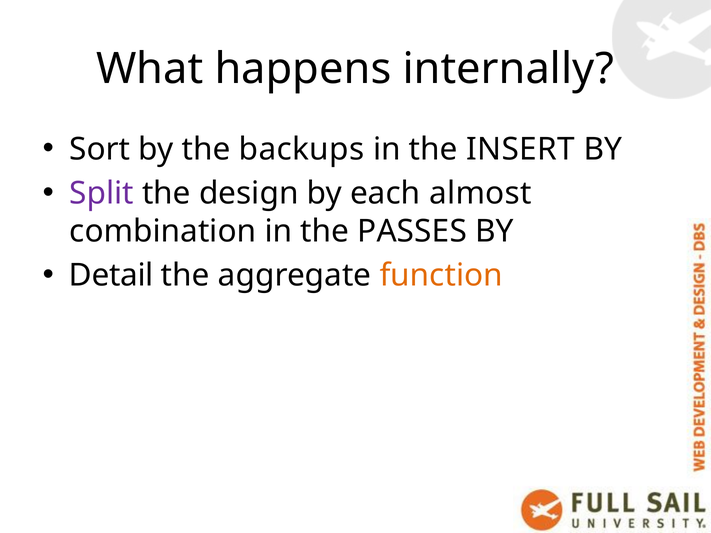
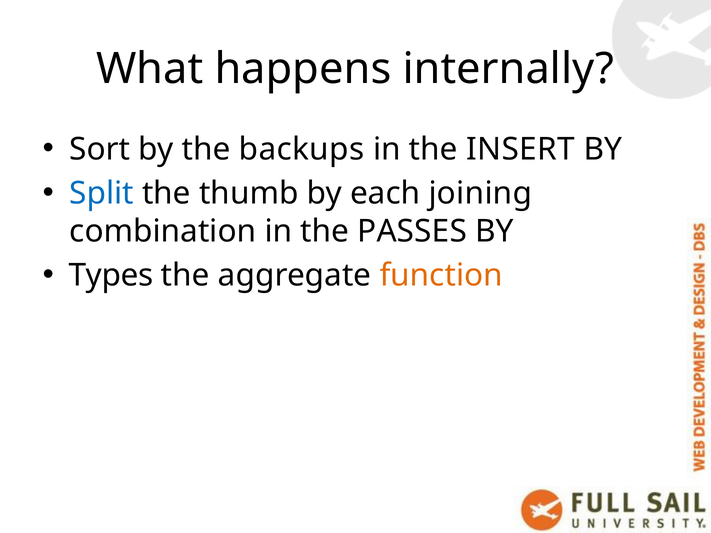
Split colour: purple -> blue (102, 193)
design: design -> thumb (249, 193)
almost: almost -> joining (480, 193)
Detail: Detail -> Types (111, 276)
